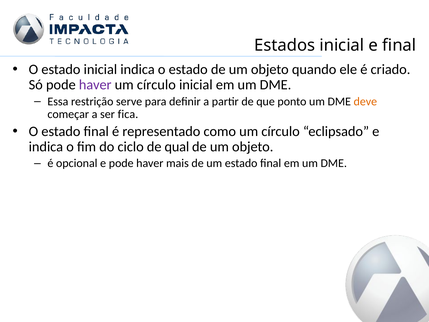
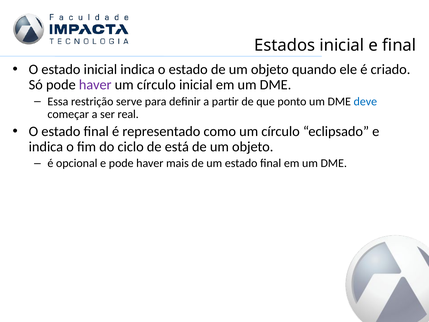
deve colour: orange -> blue (365, 101)
fica: fica -> real (128, 114)
qual: qual -> está (177, 147)
